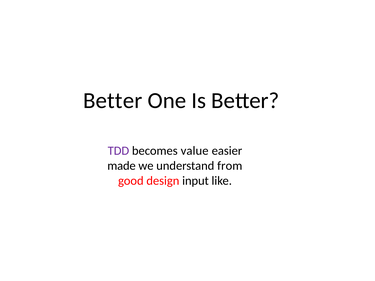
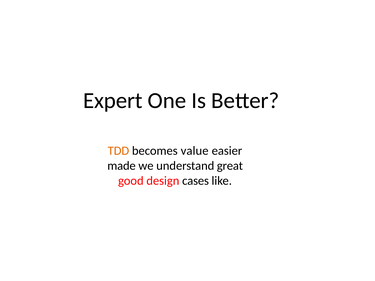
Better: Better -> Expert (113, 101)
TDD colour: purple -> orange (118, 151)
from: from -> great (230, 166)
input: input -> cases (196, 181)
